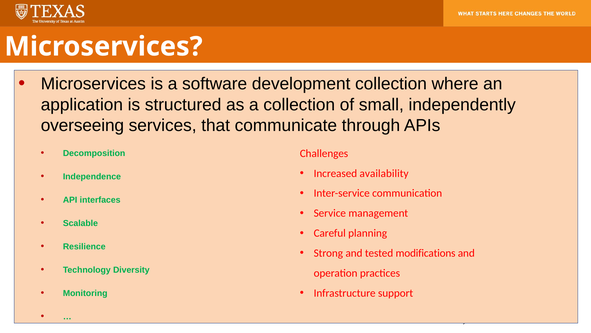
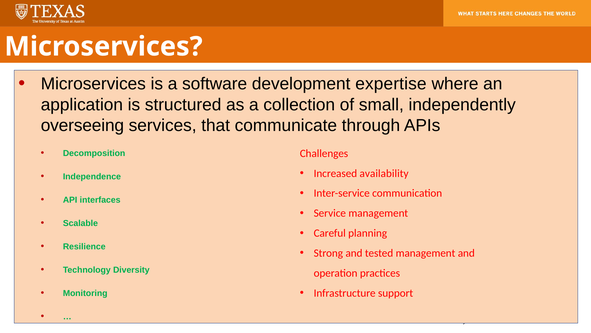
development collection: collection -> expertise (391, 84)
tested modifications: modifications -> management (426, 253)
